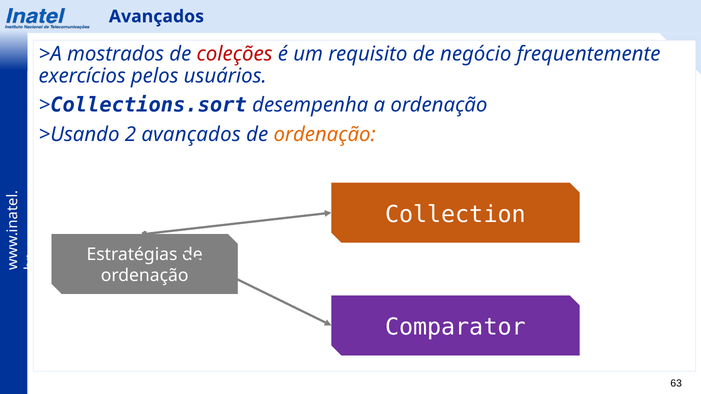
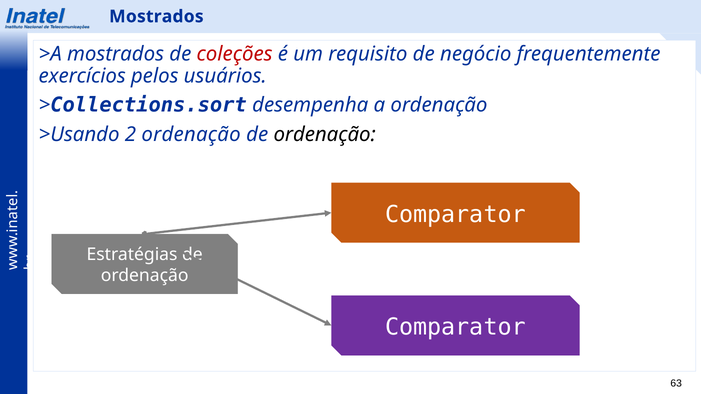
Avançados: Avançados -> Mostrados (156, 16)
2 avançados: avançados -> ordenação (191, 135)
ordenação colour: orange -> black (325, 135)
Collection: Collection -> Comparator (455, 214)
